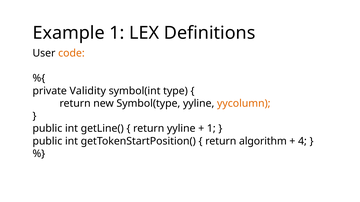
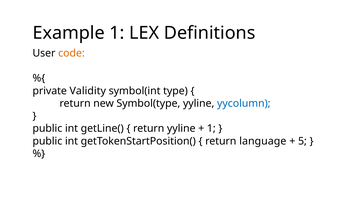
yycolumn colour: orange -> blue (244, 104)
algorithm: algorithm -> language (263, 141)
4: 4 -> 5 (302, 141)
